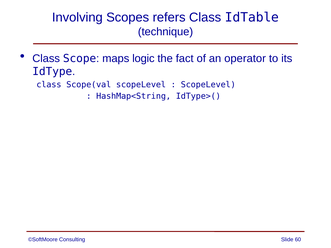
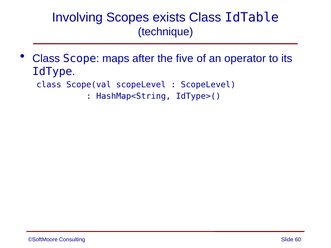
refers: refers -> exists (169, 17)
logic: logic -> after (143, 58)
fact: fact -> five (185, 58)
